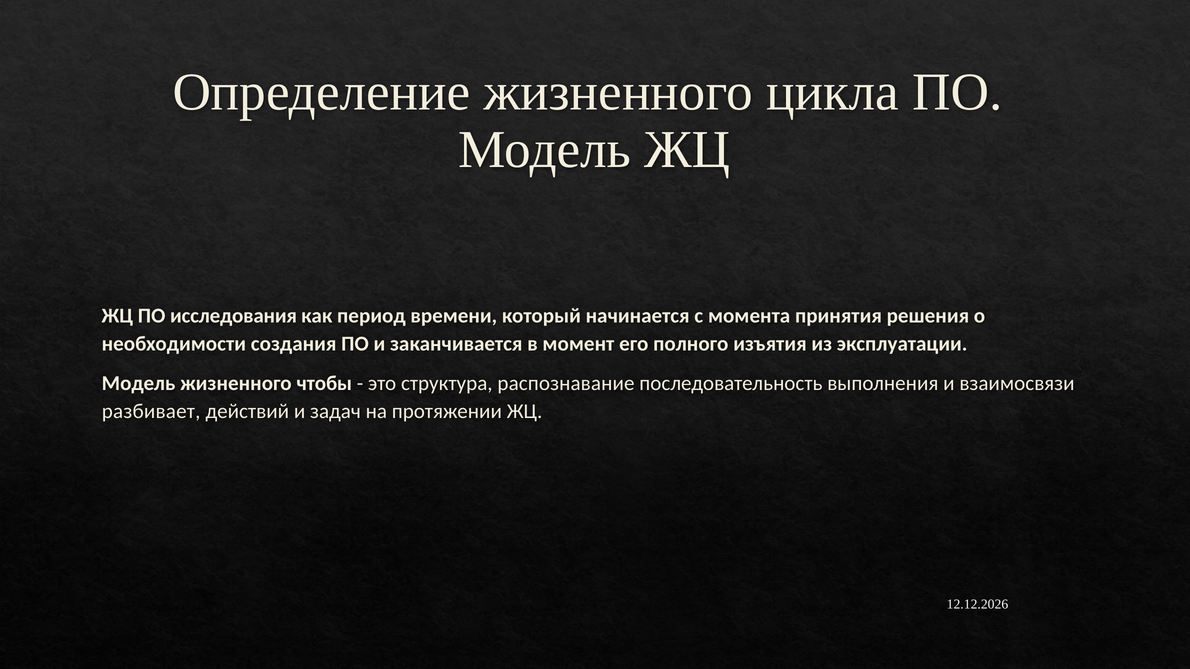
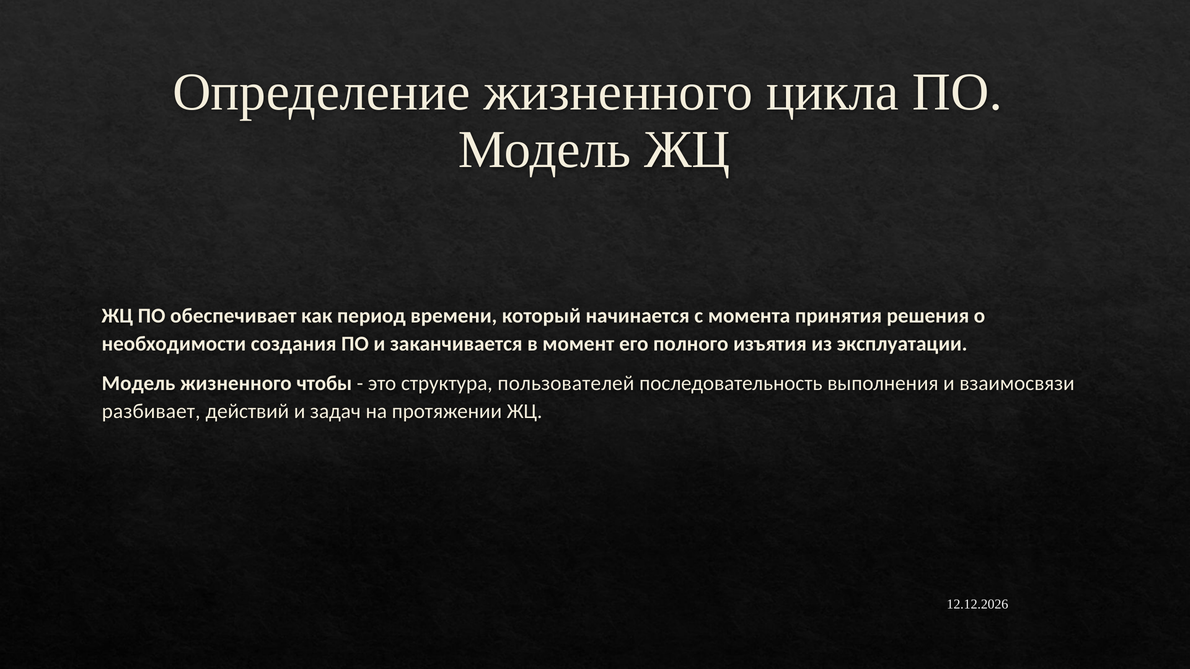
исследования: исследования -> обеспечивает (233, 316)
распознавание: распознавание -> пользователей (566, 384)
